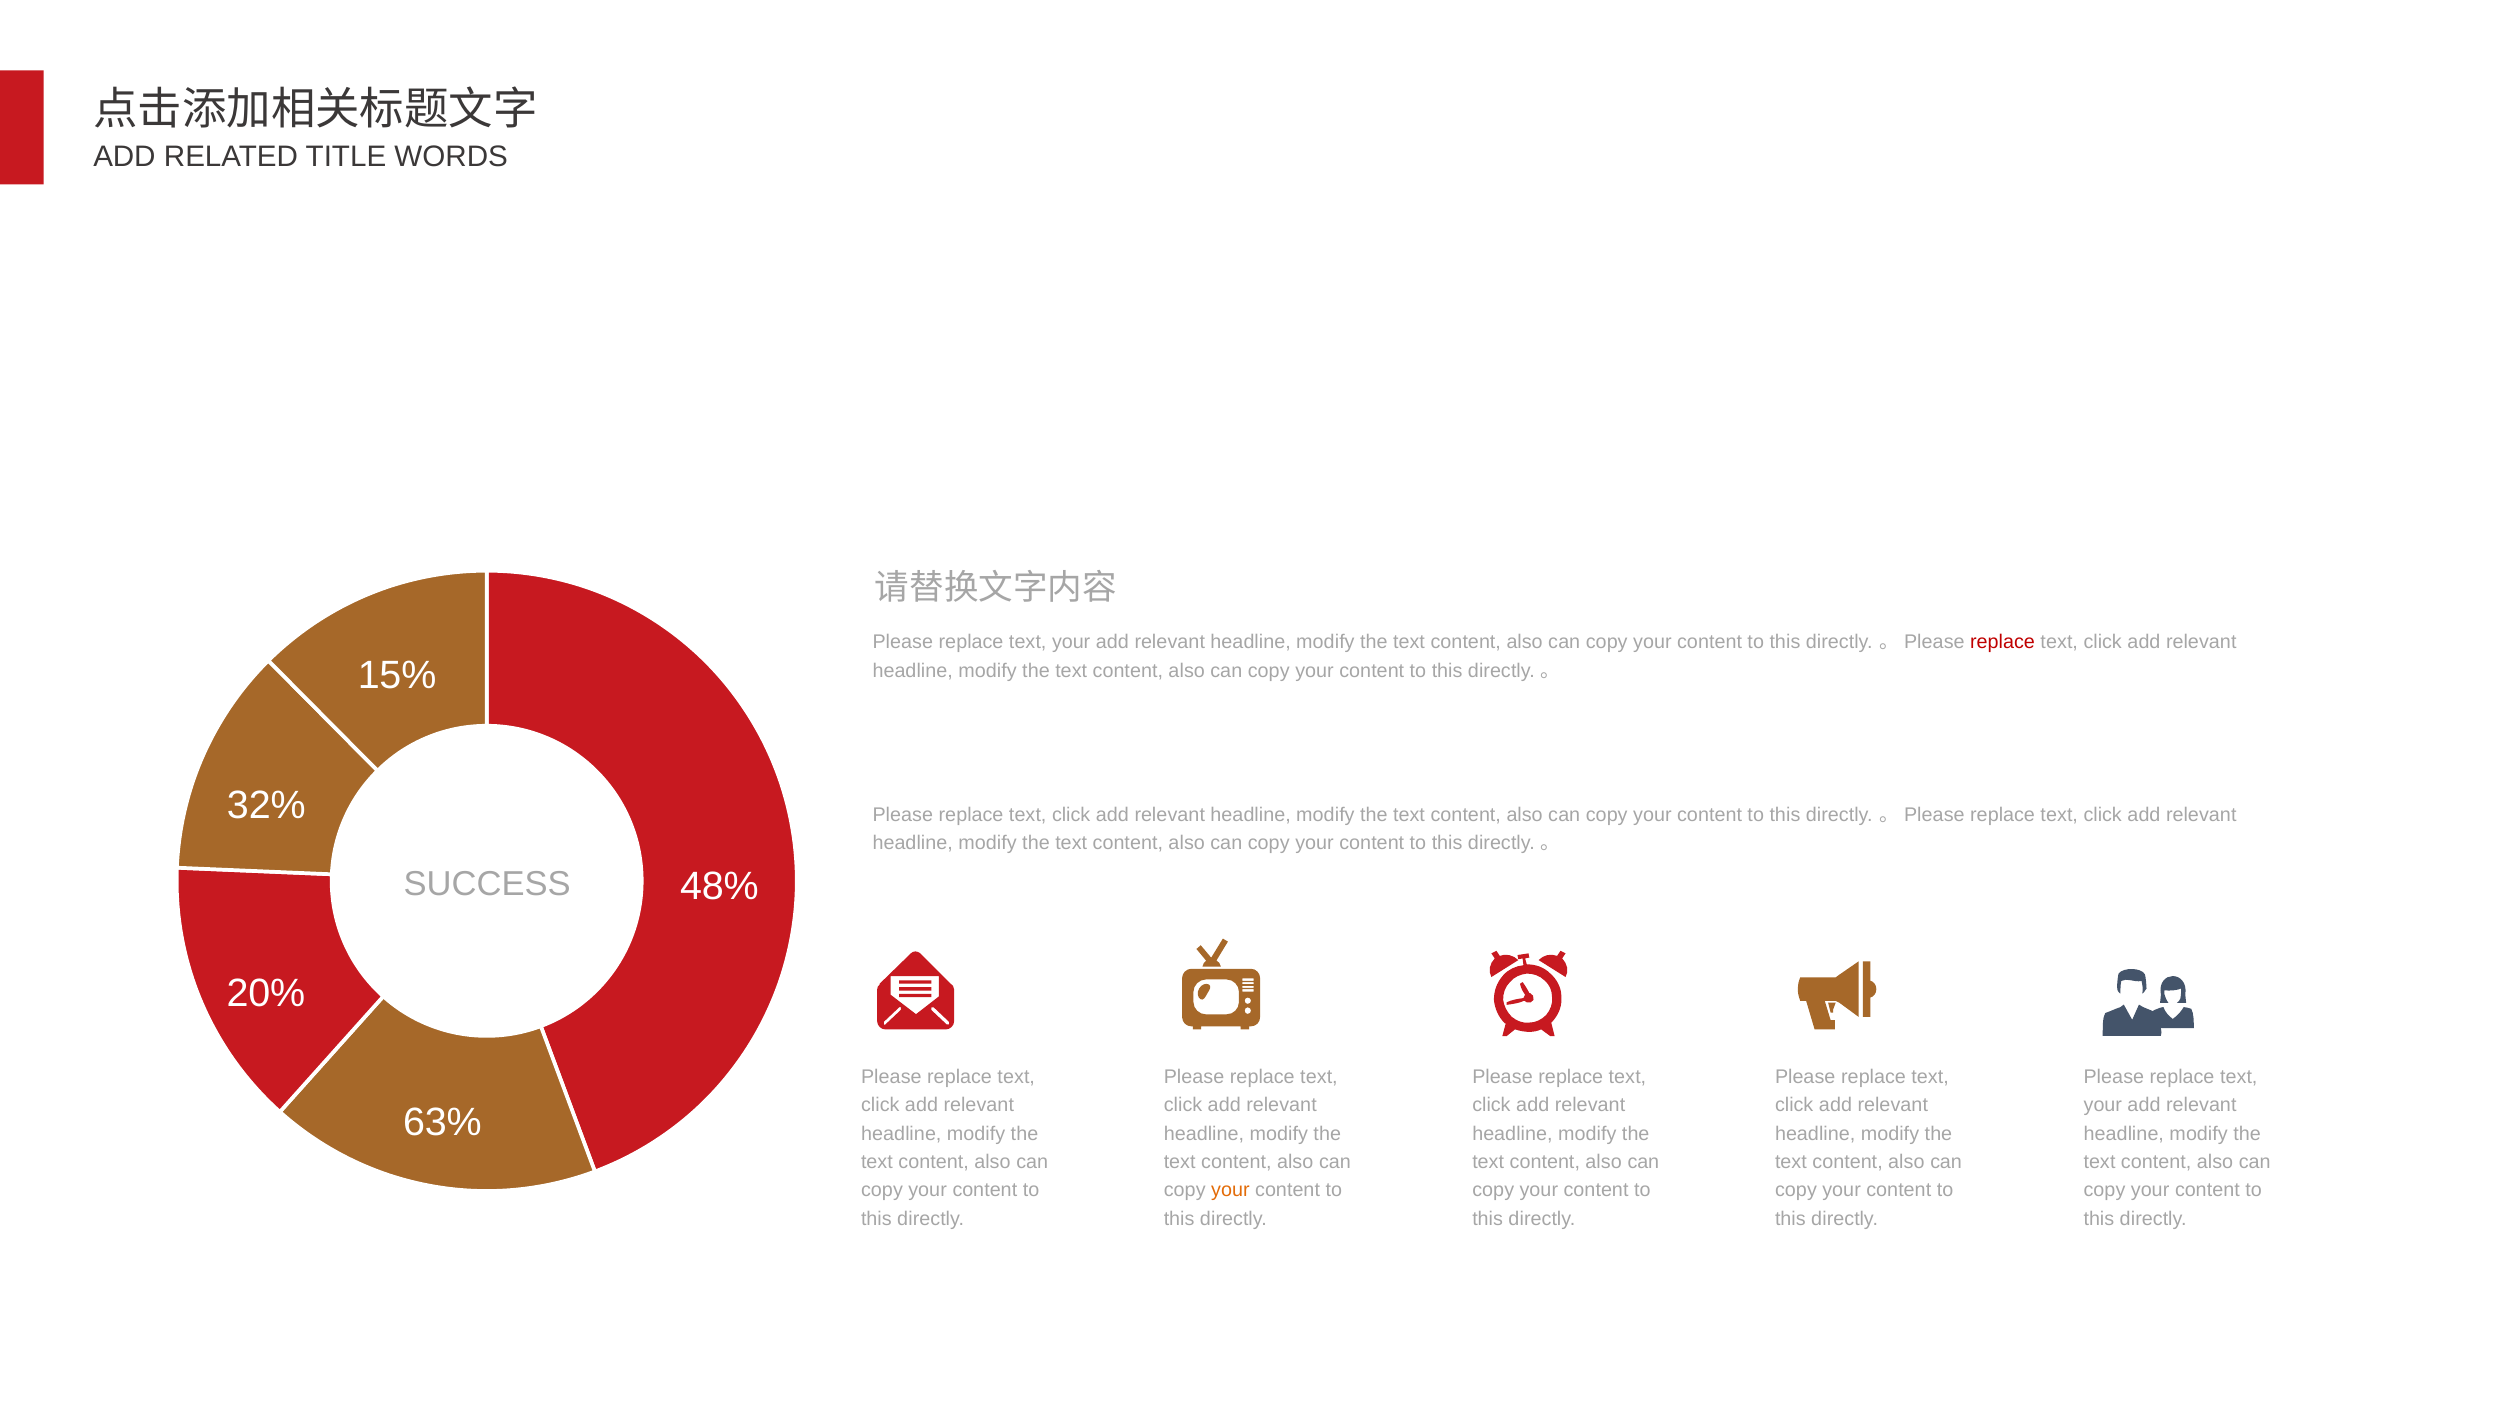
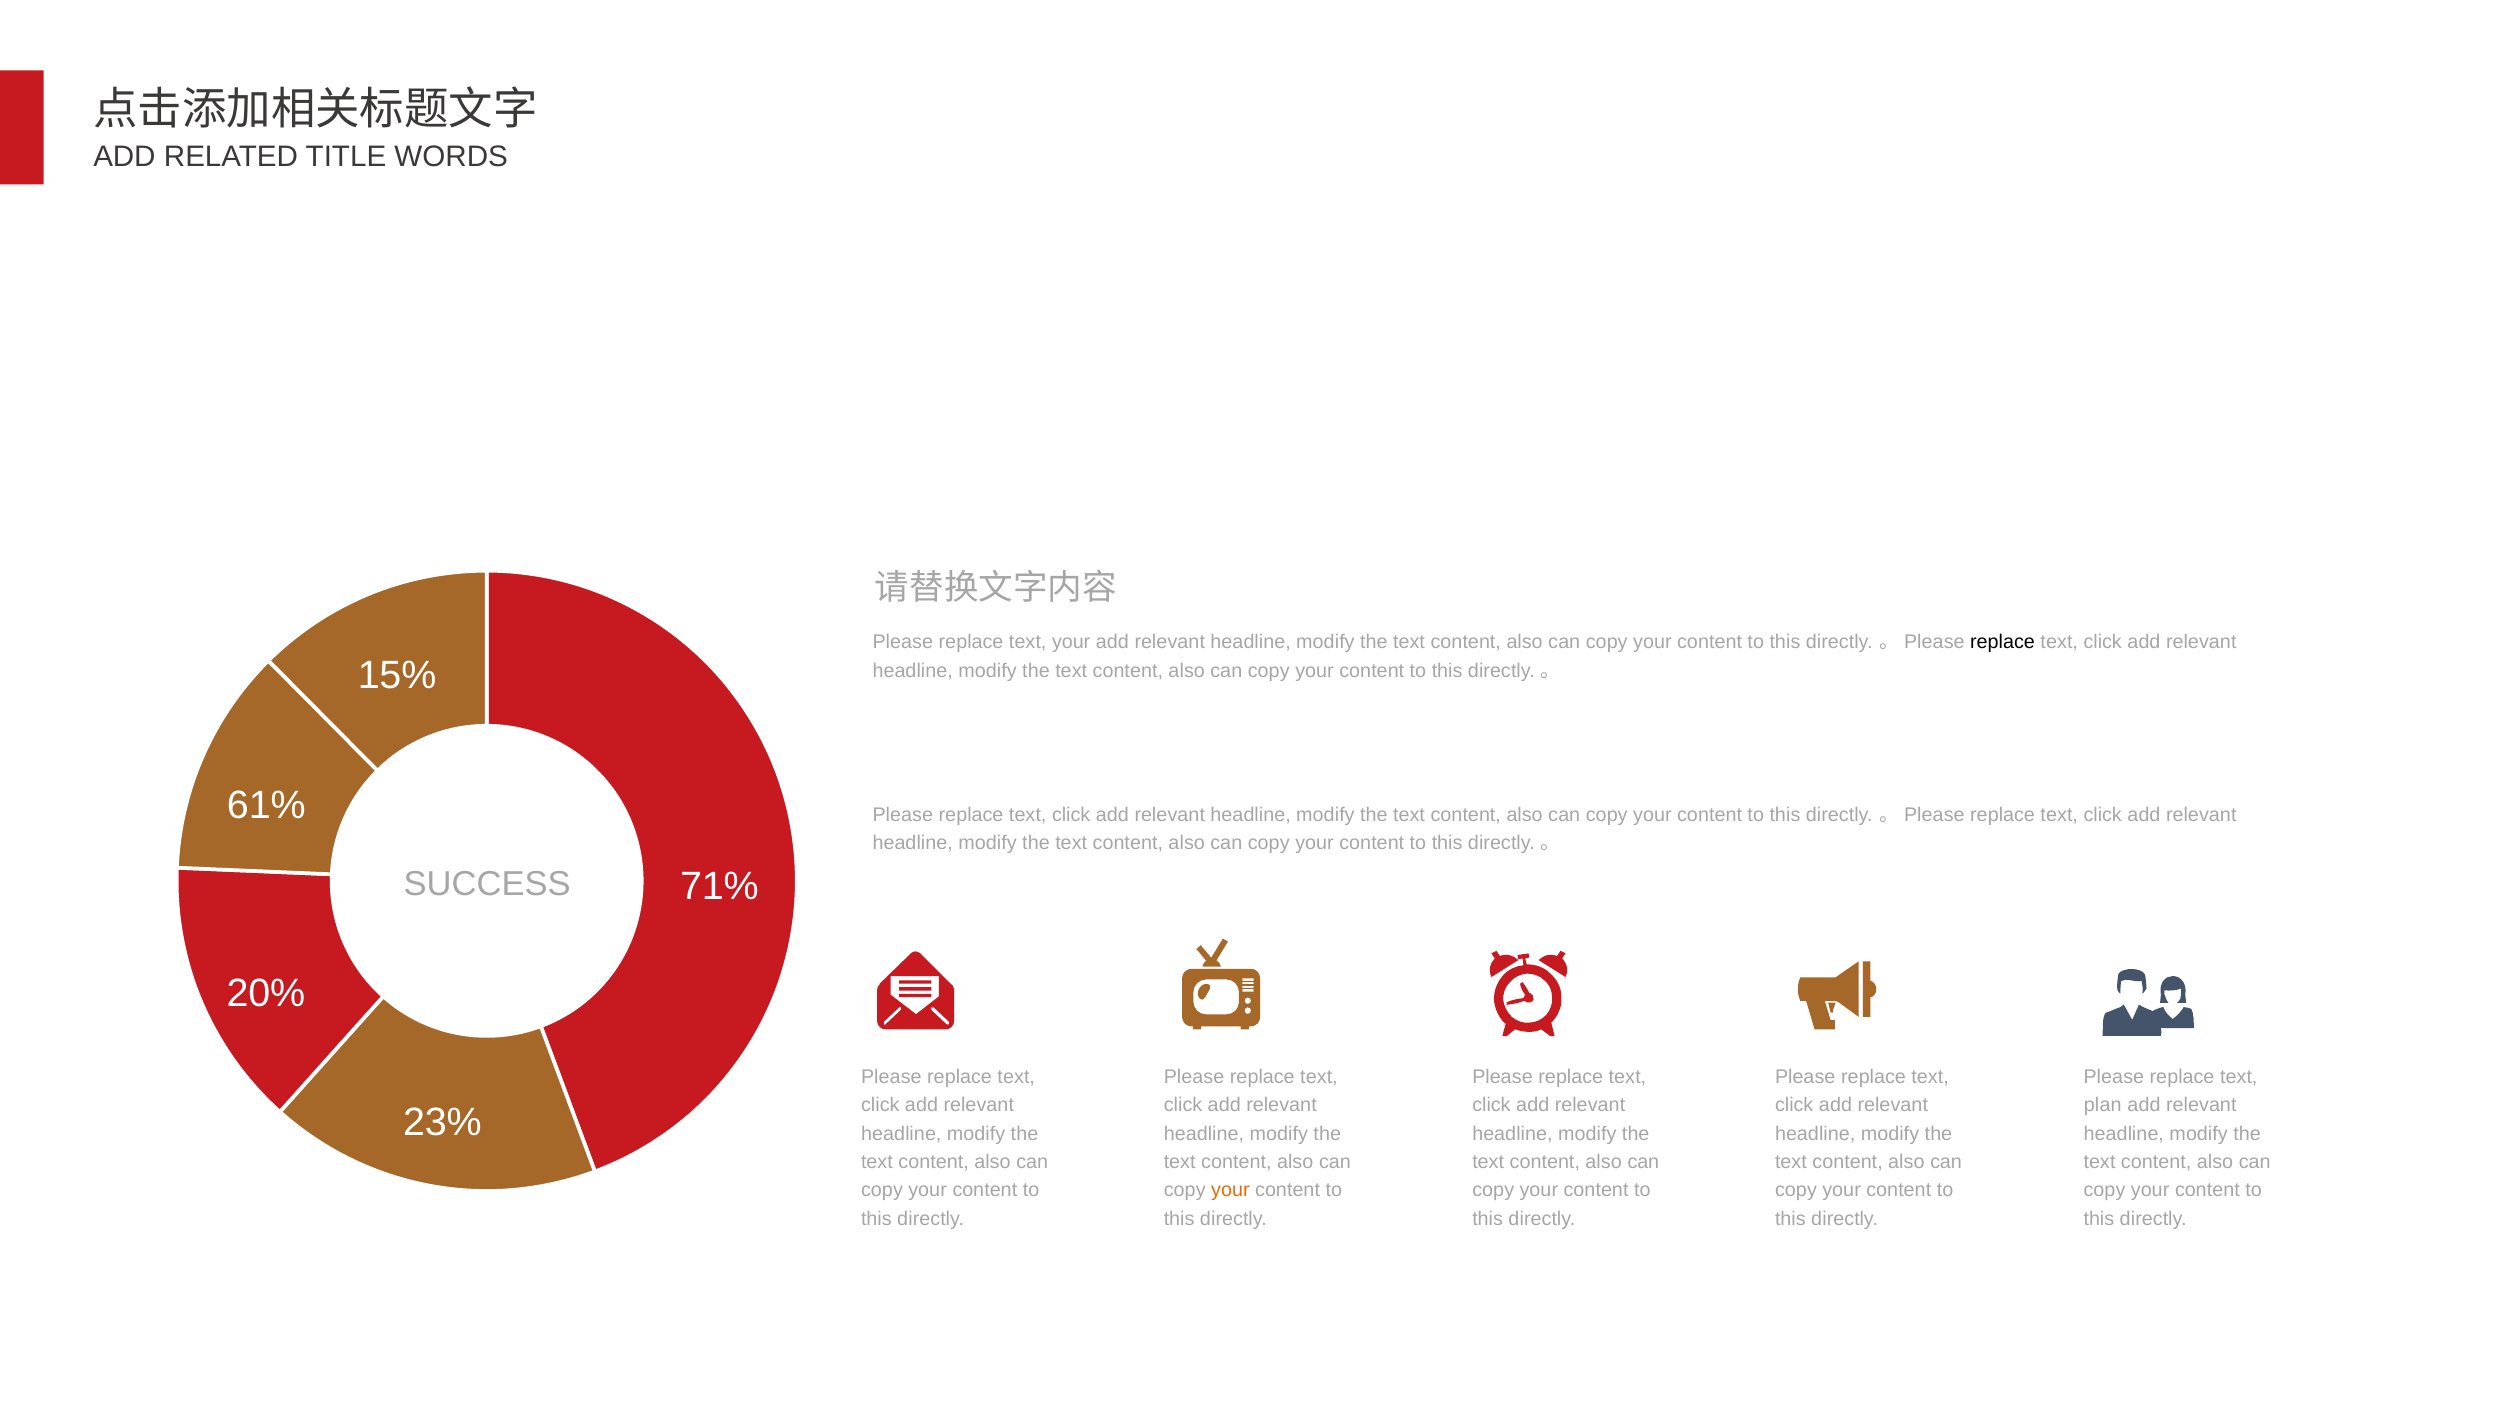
replace colour: red -> black (2002, 642)
32%: 32% -> 61% (266, 805)
48%: 48% -> 71% (719, 887)
your: your -> plan (2103, 1105)
63%: 63% -> 23% (442, 1122)
